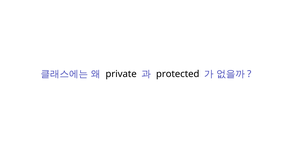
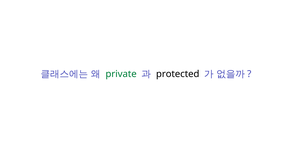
private colour: black -> green (121, 74)
